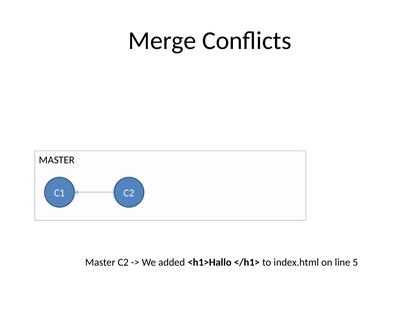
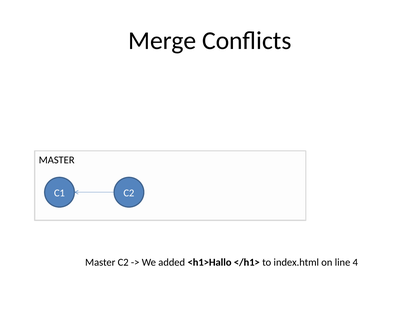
5: 5 -> 4 (355, 263)
